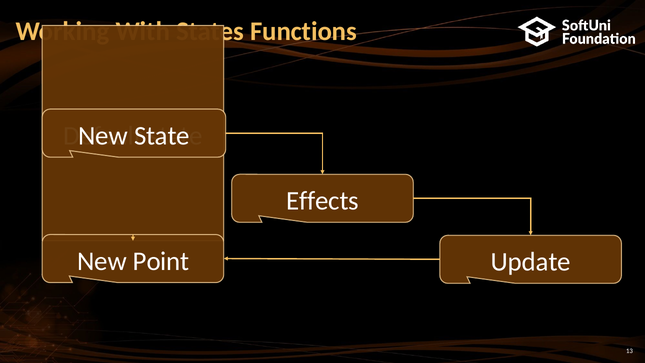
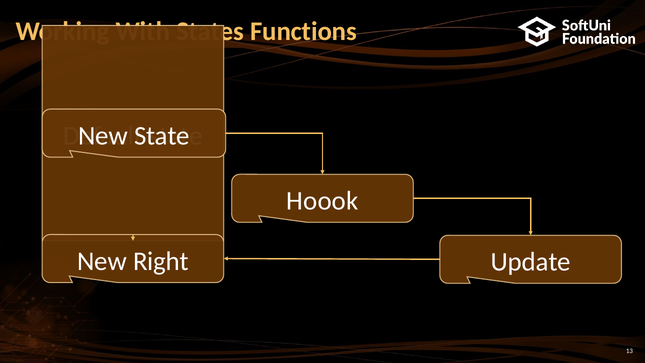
Effects: Effects -> Hoook (322, 201)
Point: Point -> Right (161, 261)
